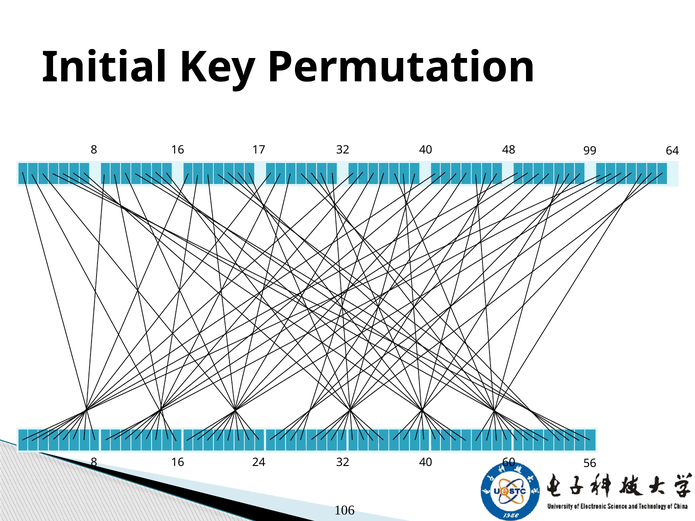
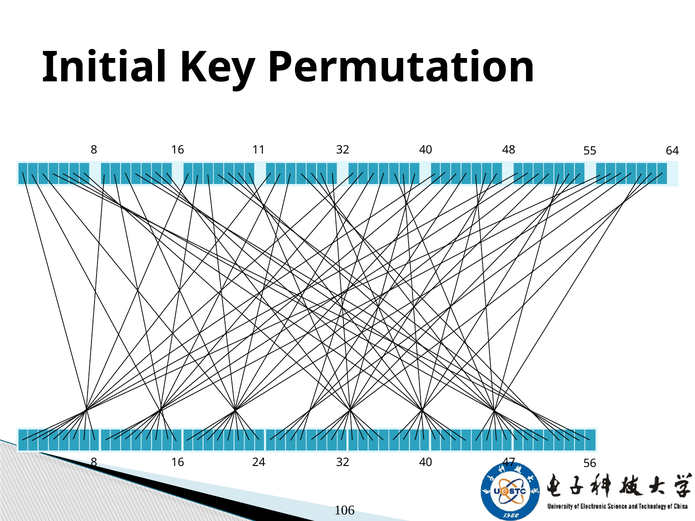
17: 17 -> 11 (259, 150)
99: 99 -> 55 (590, 151)
60: 60 -> 47 (509, 463)
